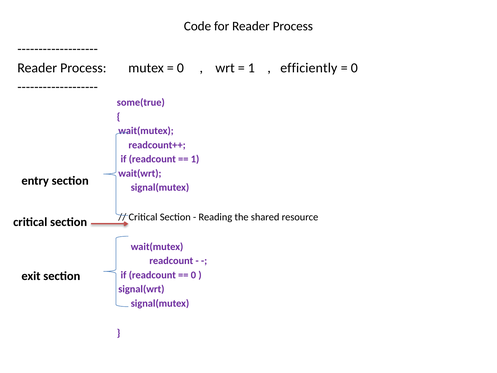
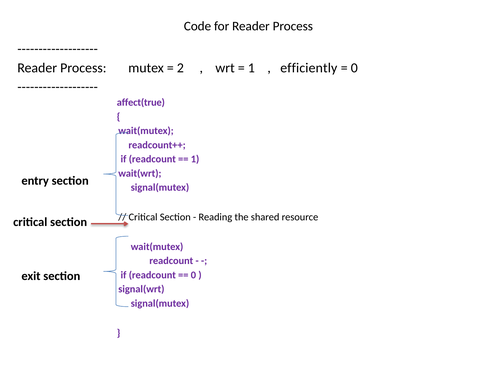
0: 0 -> 2 (180, 68)
some(true: some(true -> affect(true (141, 102)
